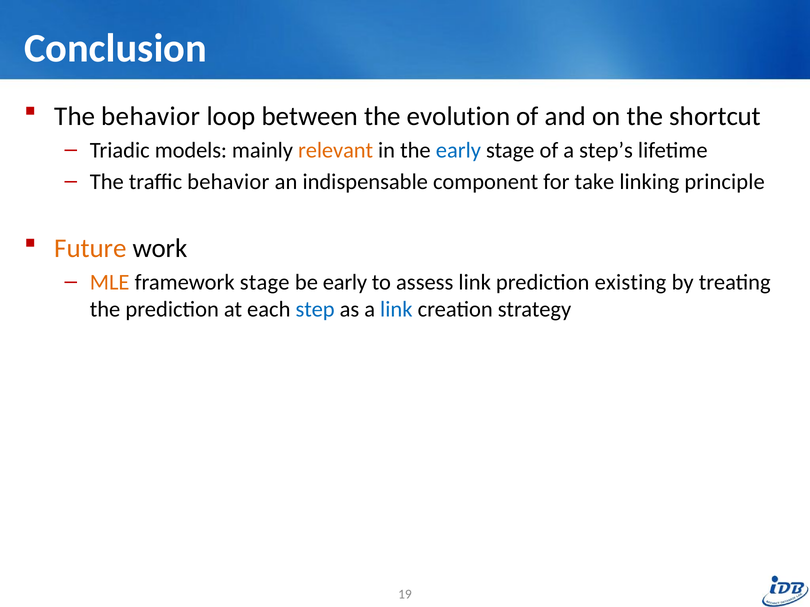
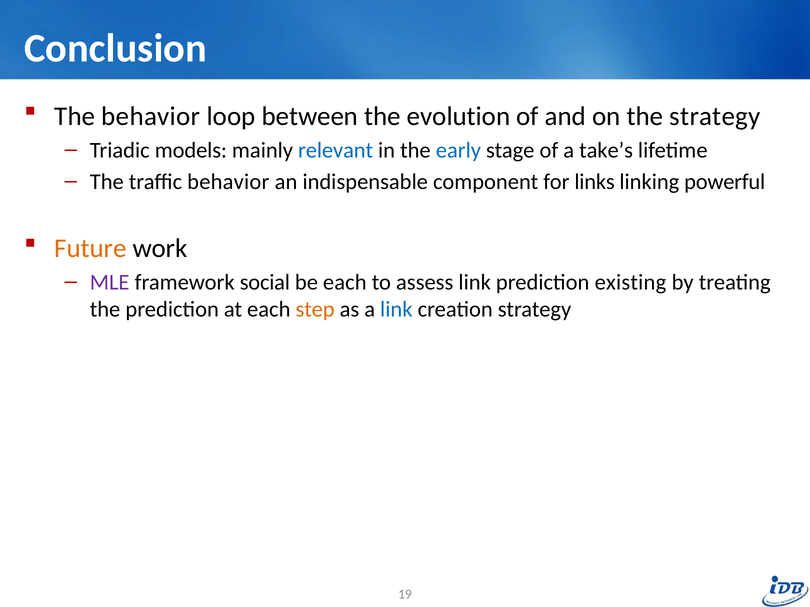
the shortcut: shortcut -> strategy (715, 116)
relevant colour: orange -> blue (336, 150)
step’s: step’s -> take’s (606, 150)
take: take -> links (595, 182)
principle: principle -> powerful (725, 182)
MLE colour: orange -> purple (110, 283)
framework stage: stage -> social (265, 283)
be early: early -> each (345, 283)
step colour: blue -> orange (315, 310)
